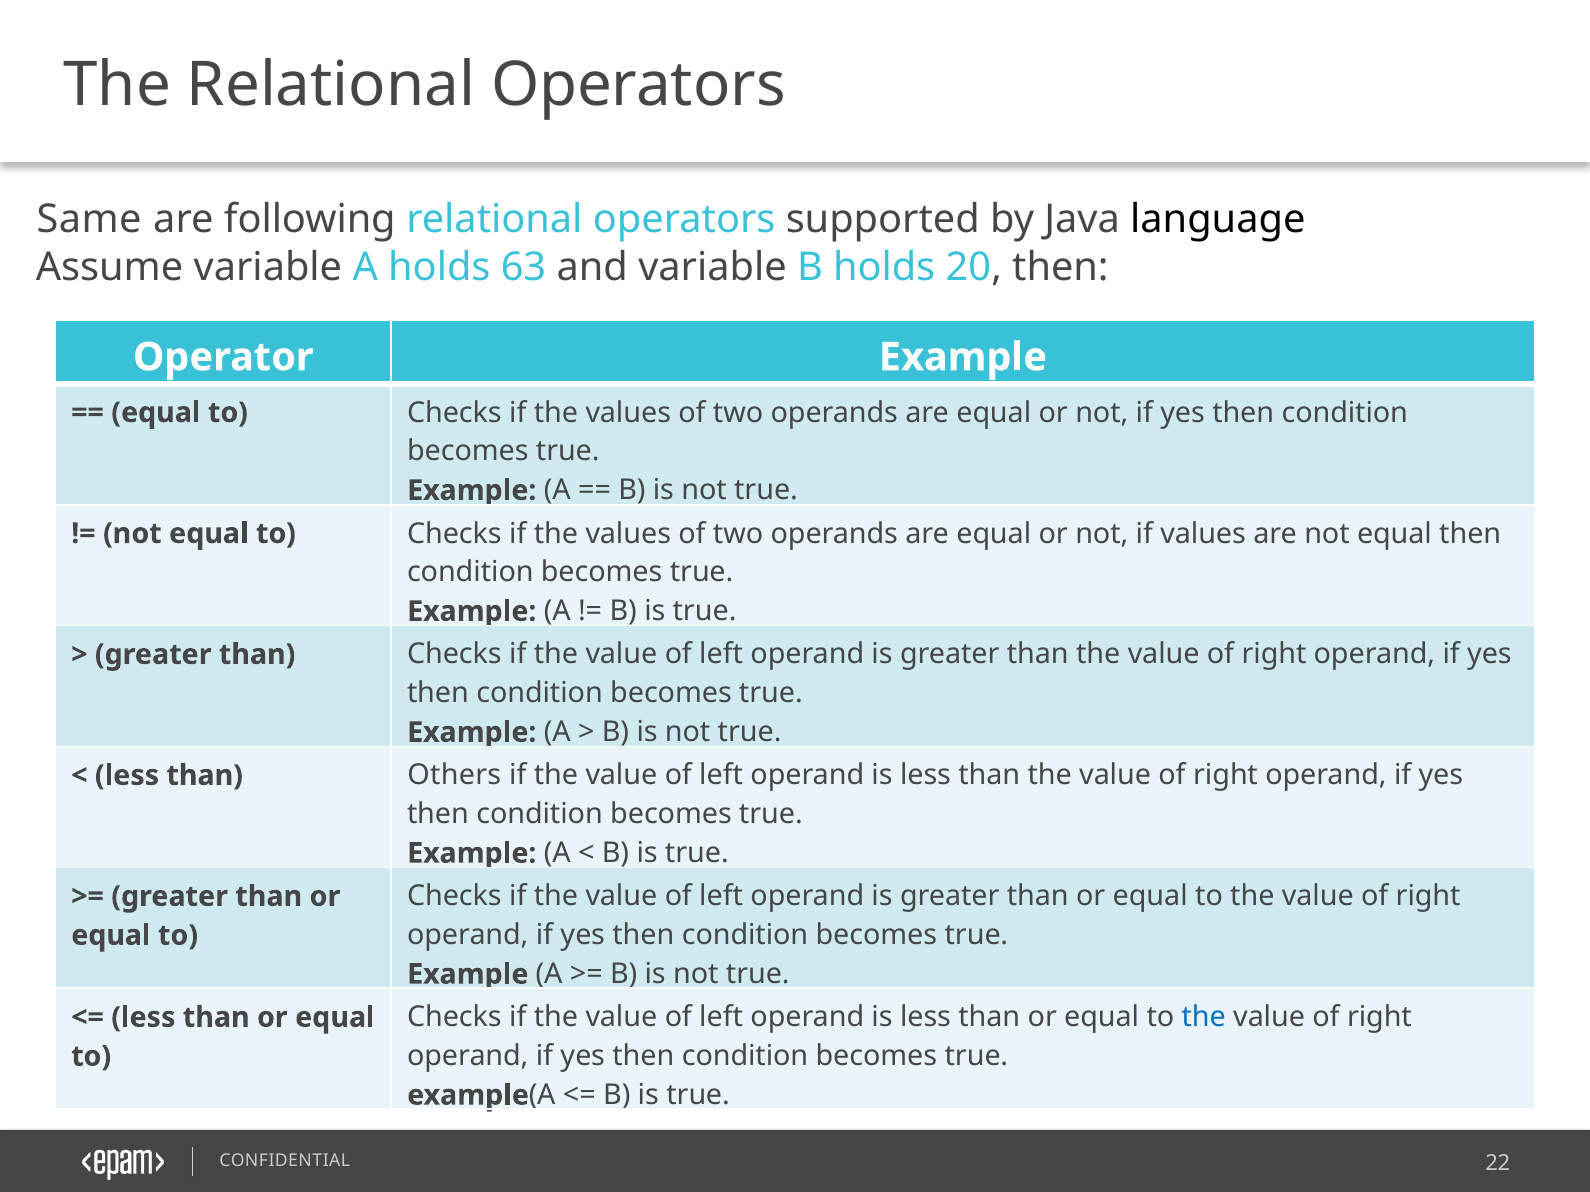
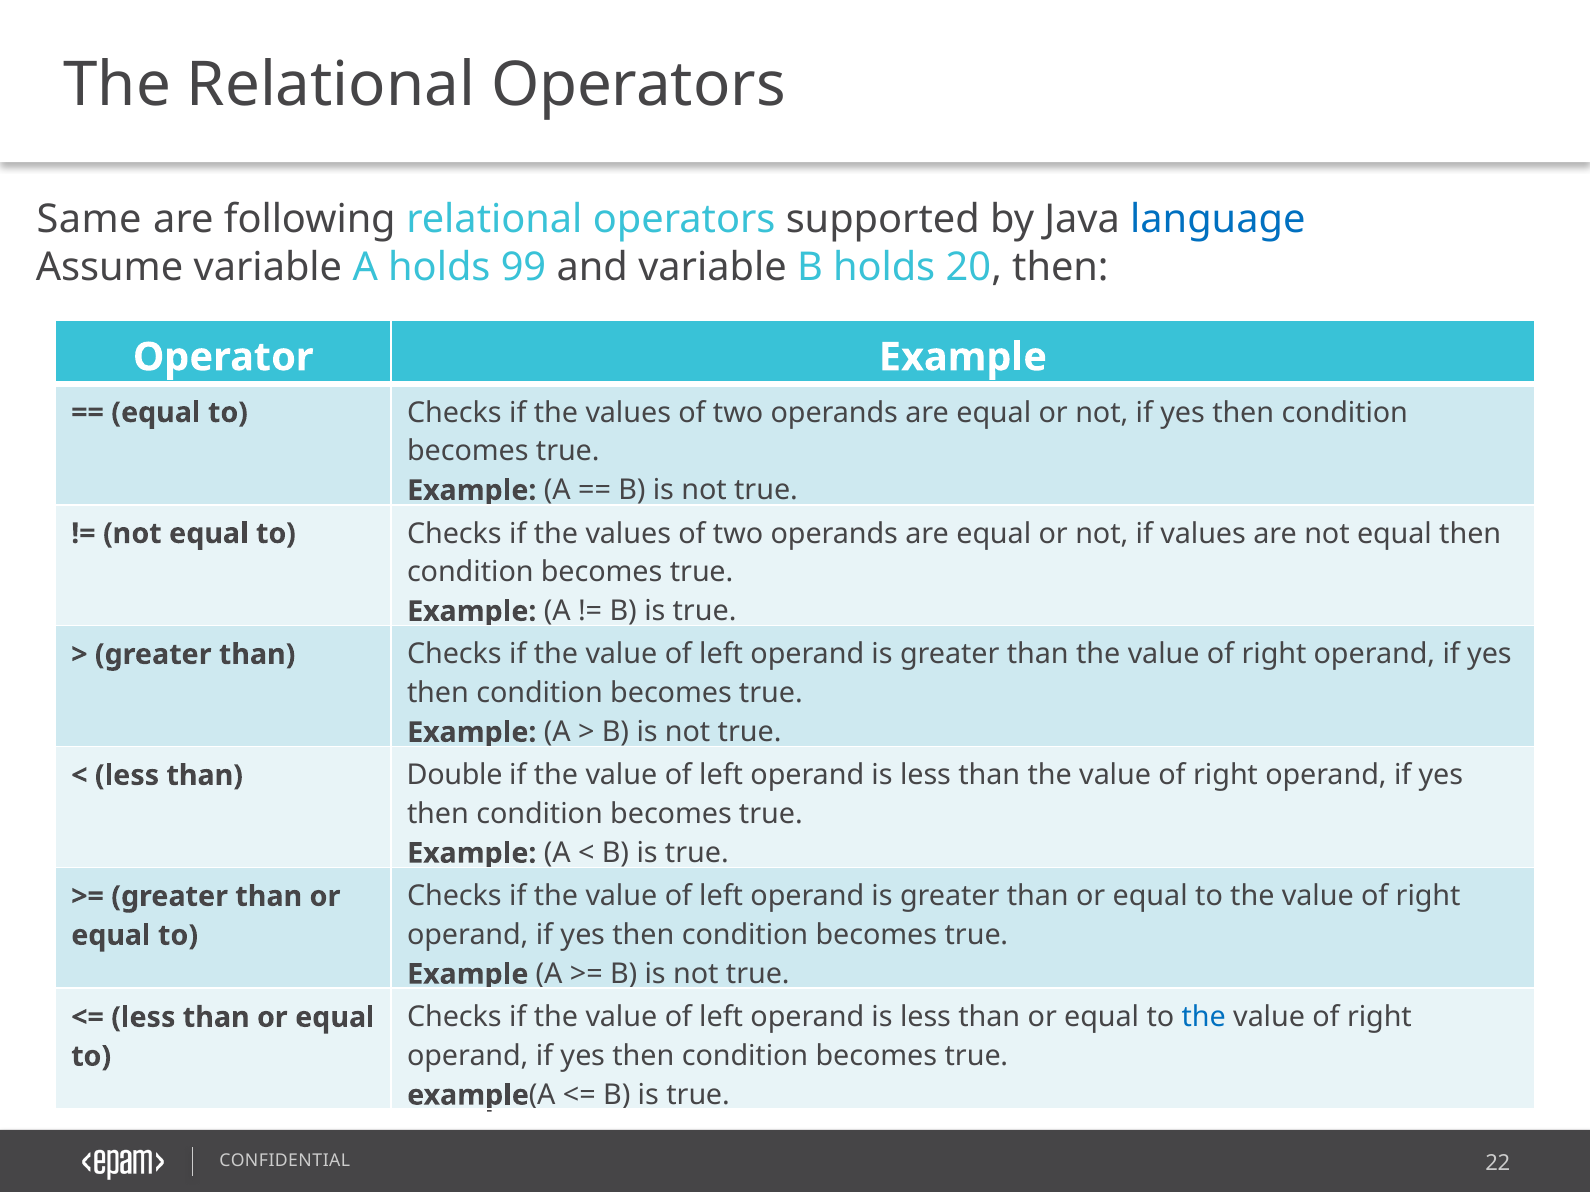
language colour: black -> blue (1218, 219)
63: 63 -> 99 (524, 267)
Others: Others -> Double (455, 776)
